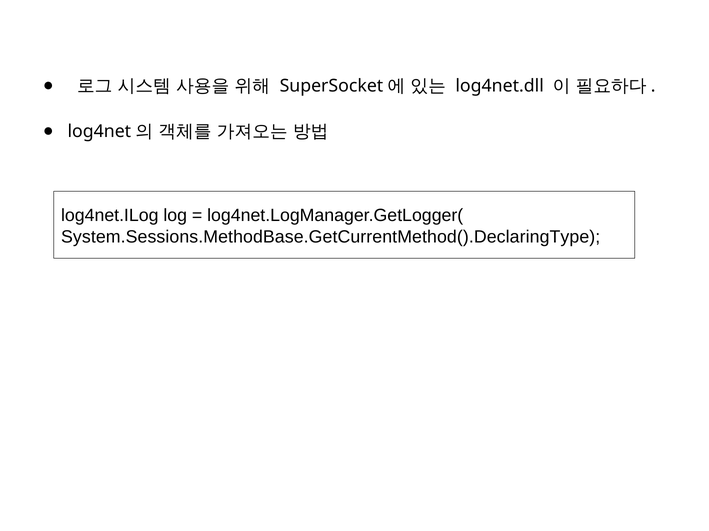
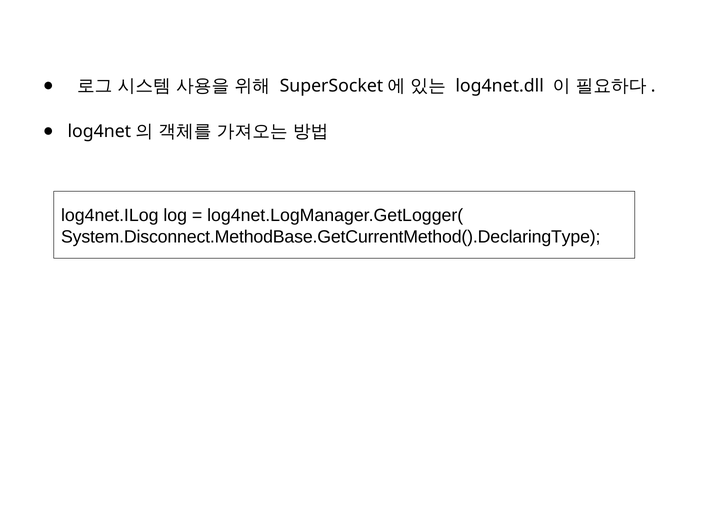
System.Sessions.MethodBase.GetCurrentMethod().DeclaringType: System.Sessions.MethodBase.GetCurrentMethod().DeclaringType -> System.Disconnect.MethodBase.GetCurrentMethod().DeclaringType (331, 237)
